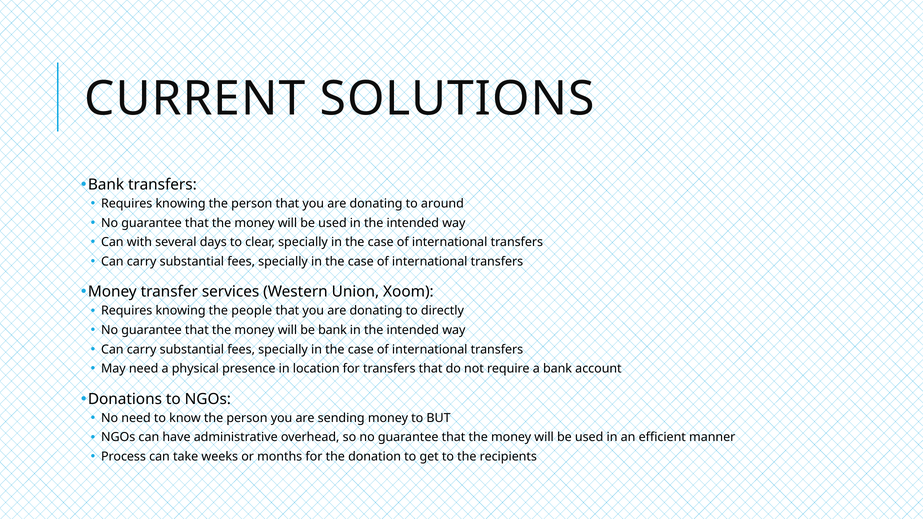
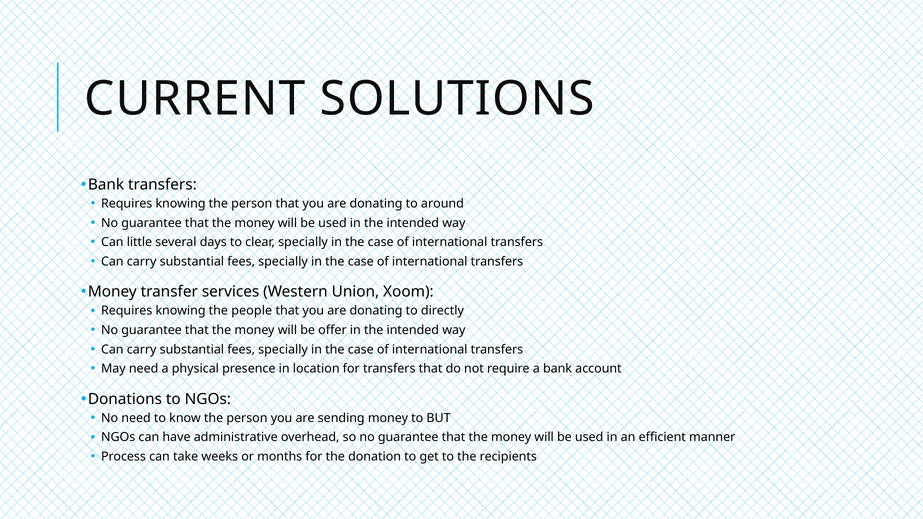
with: with -> little (139, 242)
be bank: bank -> offer (332, 330)
